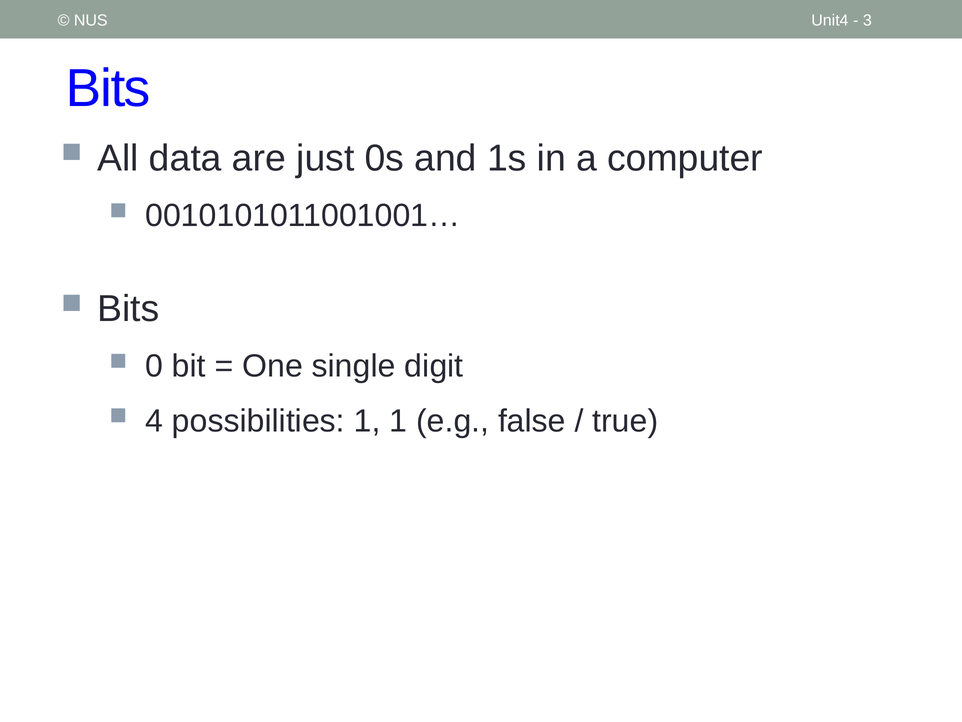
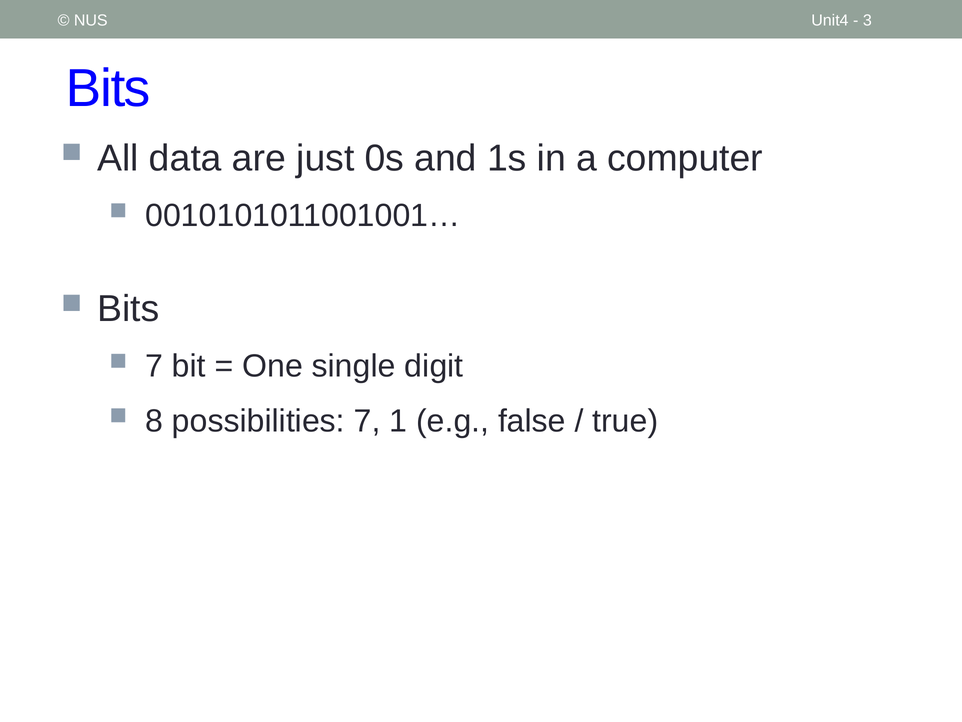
0: 0 -> 7 (154, 366)
4: 4 -> 8 (154, 421)
possibilities 1: 1 -> 7 (367, 421)
